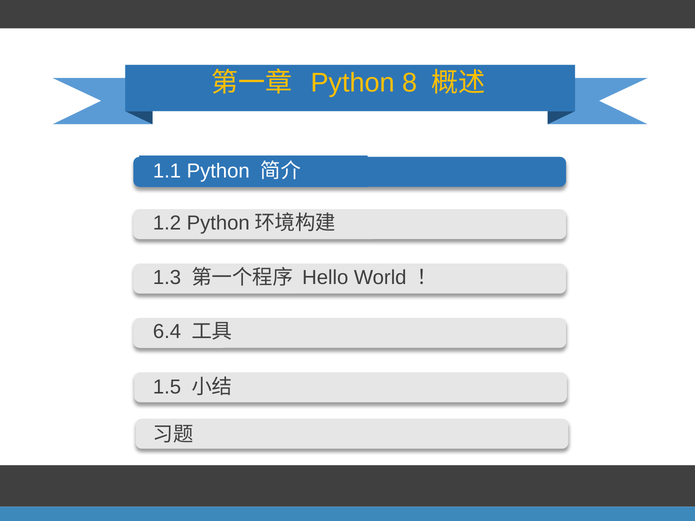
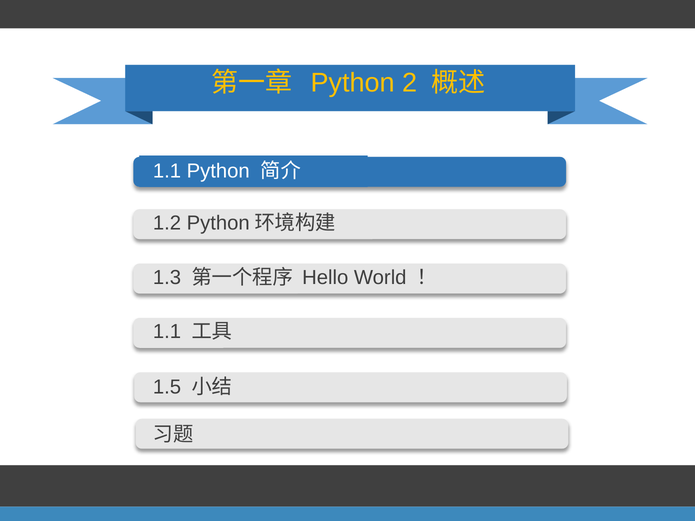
8: 8 -> 2 (410, 83)
6.4: 6.4 -> 1.1 (167, 332)
